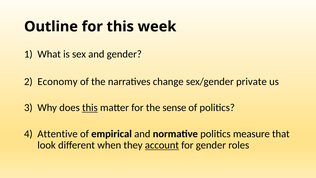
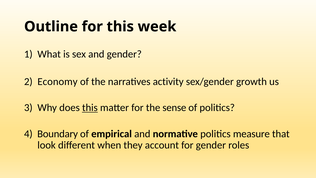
change: change -> activity (168, 81)
private: private -> growth (251, 81)
Attentive: Attentive -> Boundary (58, 134)
account underline: present -> none (162, 145)
